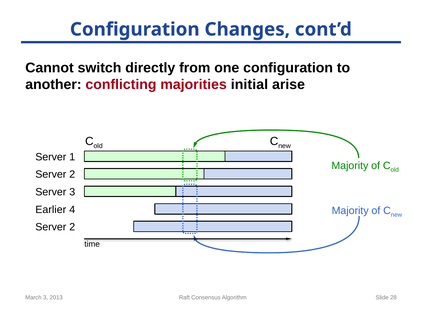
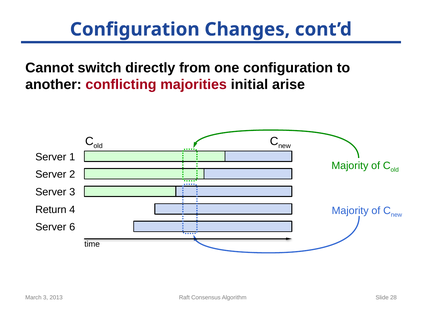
Earlier: Earlier -> Return (51, 210)
2: 2 -> 6 (72, 227)
